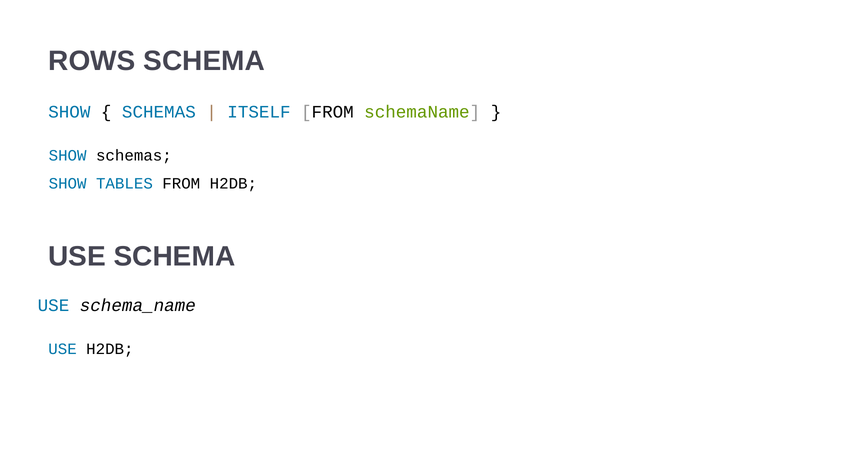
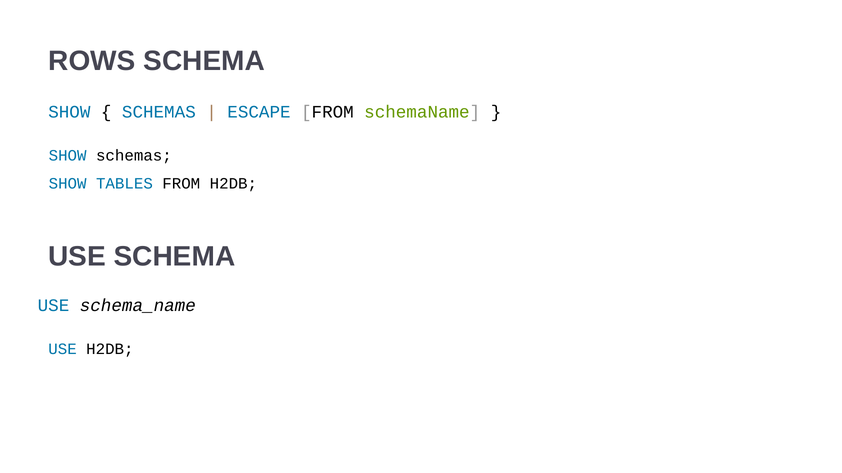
ITSELF: ITSELF -> ESCAPE (259, 112)
